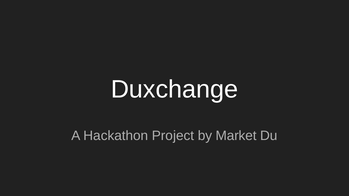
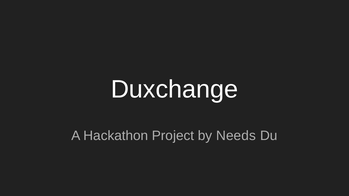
Market: Market -> Needs (236, 136)
